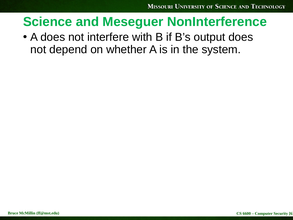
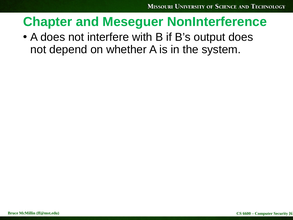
Science: Science -> Chapter (48, 22)
